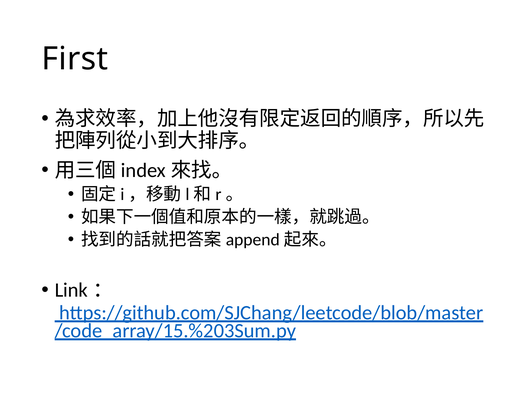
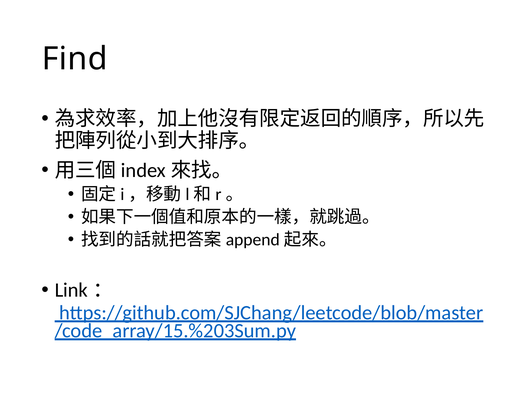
First: First -> Find (75, 59)
